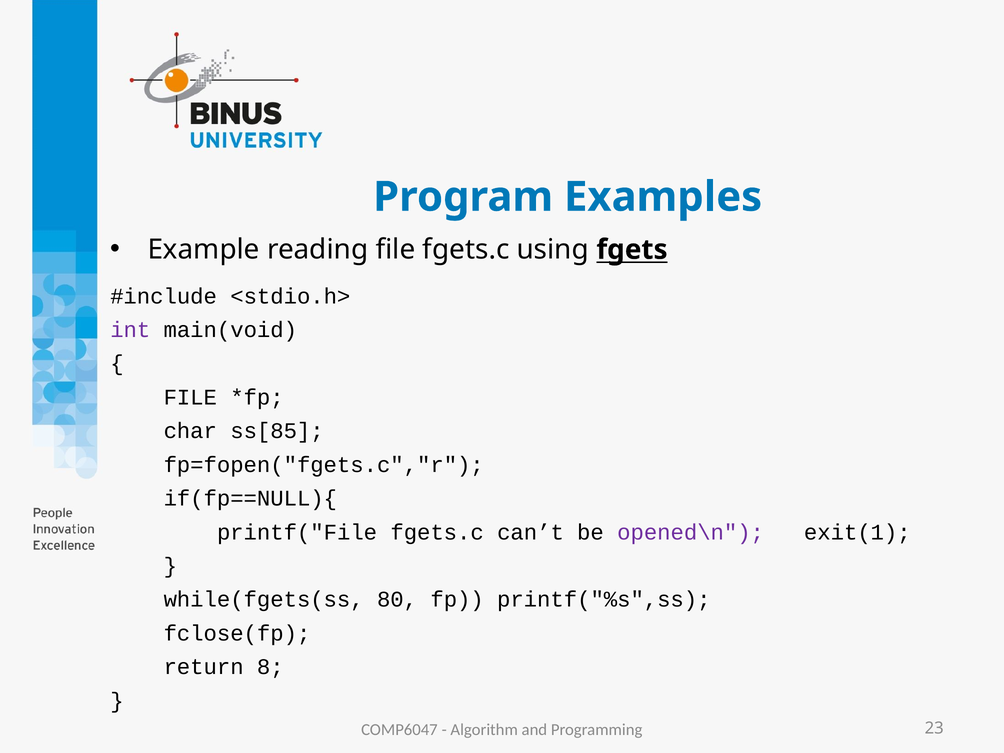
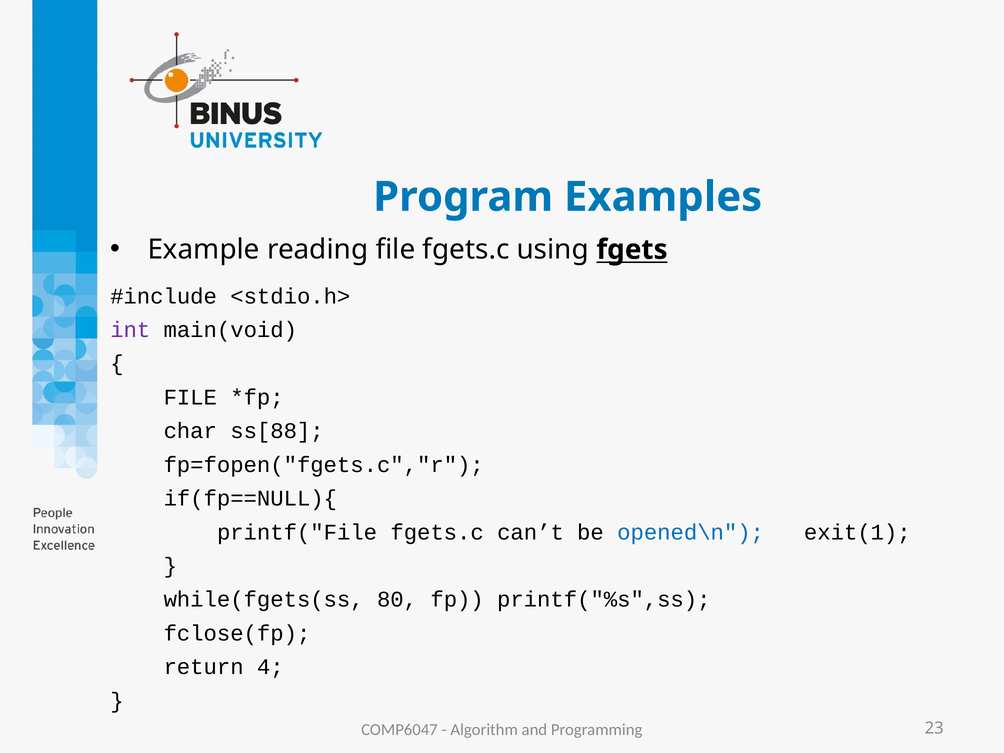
ss[85: ss[85 -> ss[88 (277, 431)
opened\n colour: purple -> blue (691, 532)
8: 8 -> 4 (270, 667)
